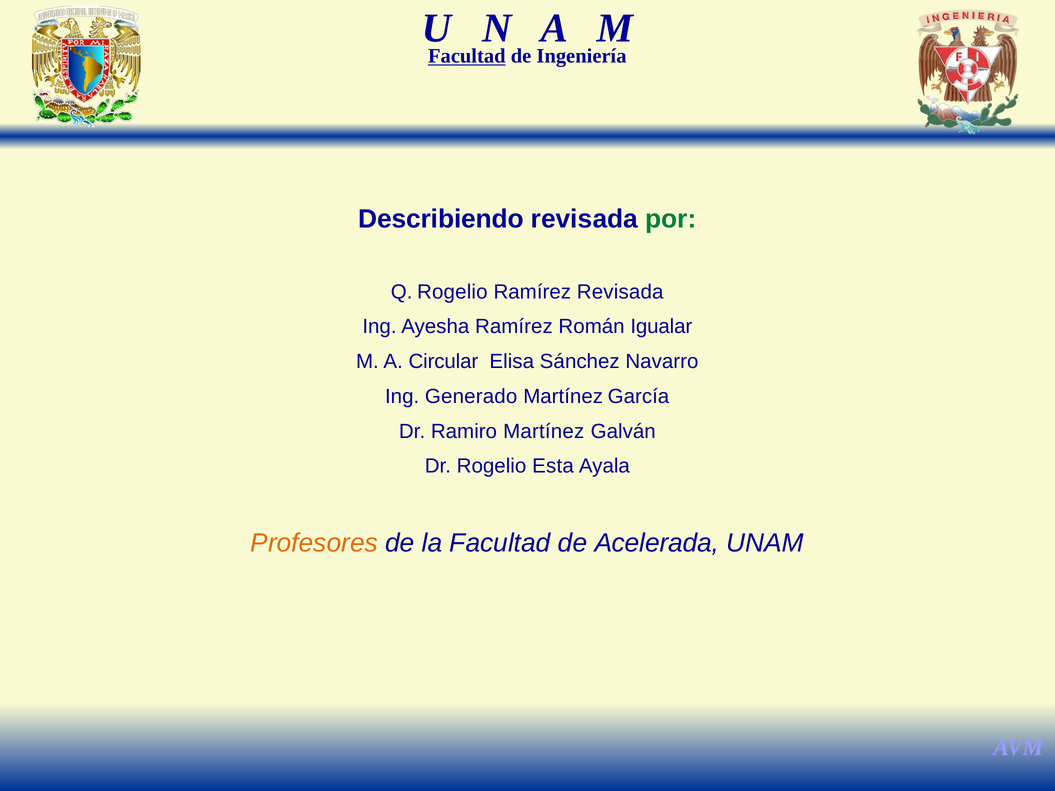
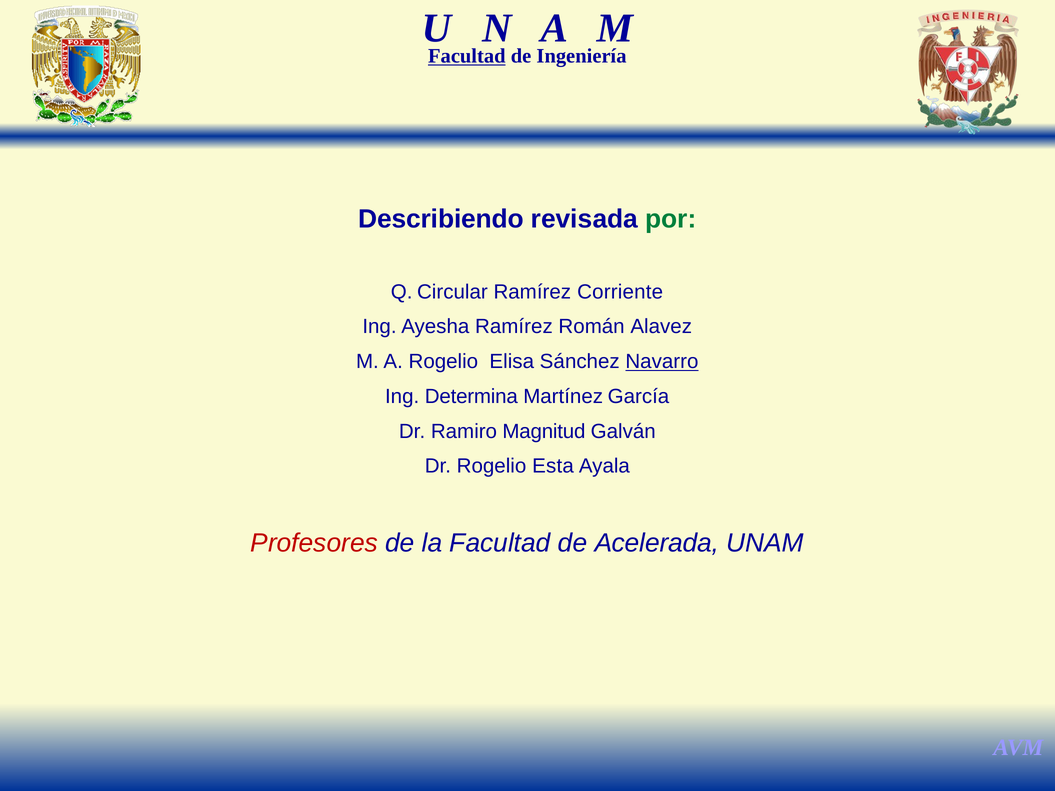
Q Rogelio: Rogelio -> Circular (452, 292)
Ramírez Revisada: Revisada -> Corriente (620, 292)
Igualar: Igualar -> Alavez (661, 327)
A Circular: Circular -> Rogelio (443, 362)
Navarro underline: none -> present (662, 362)
Generado: Generado -> Determina (471, 397)
Ramiro Martínez: Martínez -> Magnitud (544, 431)
Profesores colour: orange -> red (314, 543)
